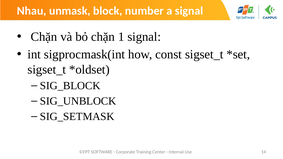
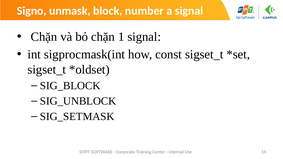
Nhau: Nhau -> Signo (32, 11)
